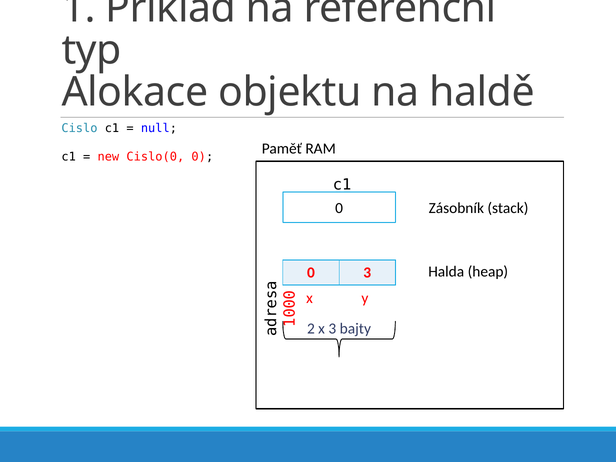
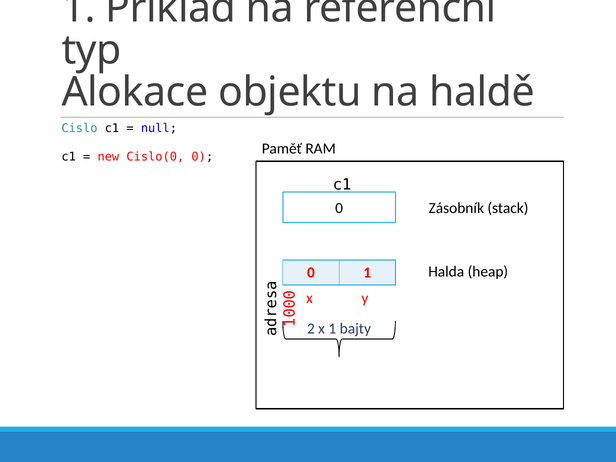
0 3: 3 -> 1 (367, 273)
x 3: 3 -> 1 (332, 329)
